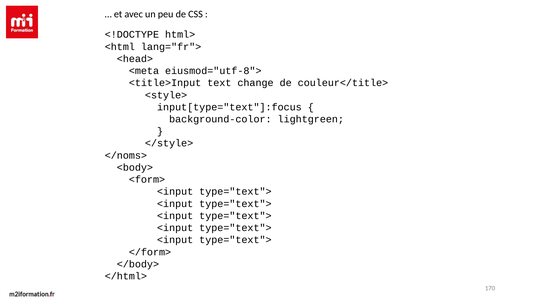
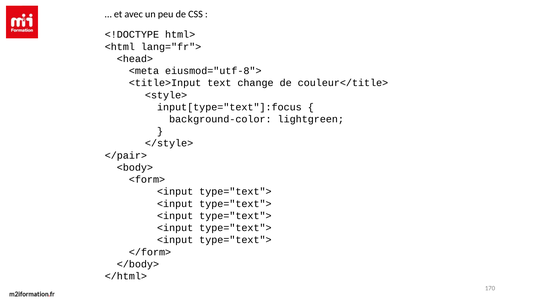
</noms>: </noms> -> </pair> (126, 155)
